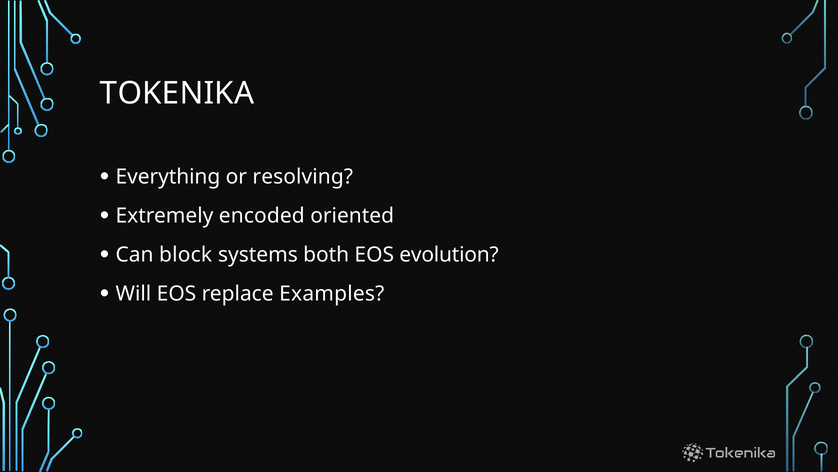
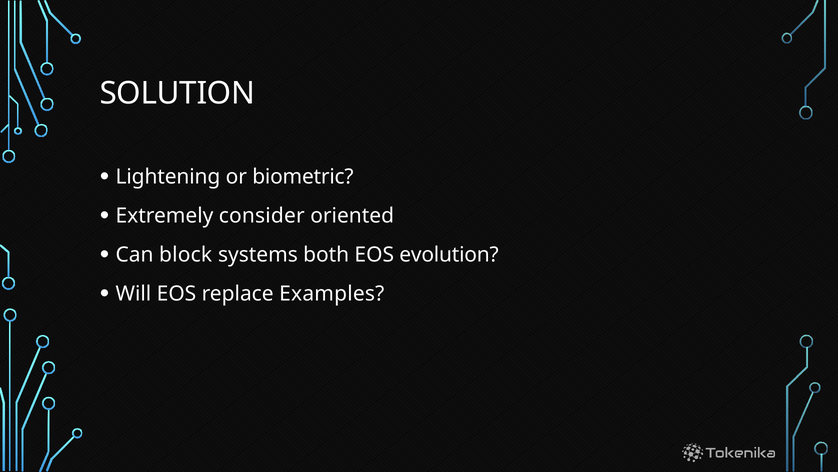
TOKENIKA: TOKENIKA -> SOLUTION (177, 93)
Everything: Everything -> Lightening (168, 177)
resolving: resolving -> biometric (303, 177)
encoded: encoded -> consider (262, 216)
